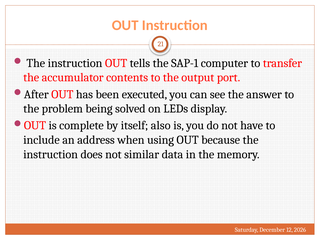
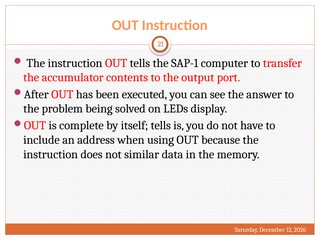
itself also: also -> tells (161, 126)
